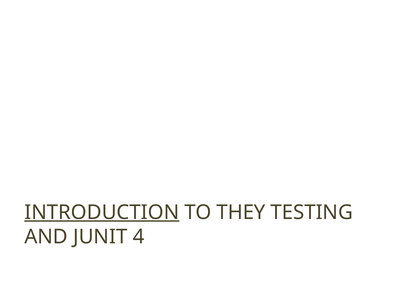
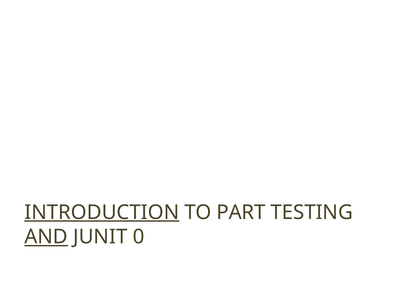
THEY: THEY -> PART (241, 212)
AND underline: none -> present (46, 237)
4: 4 -> 0 (139, 237)
